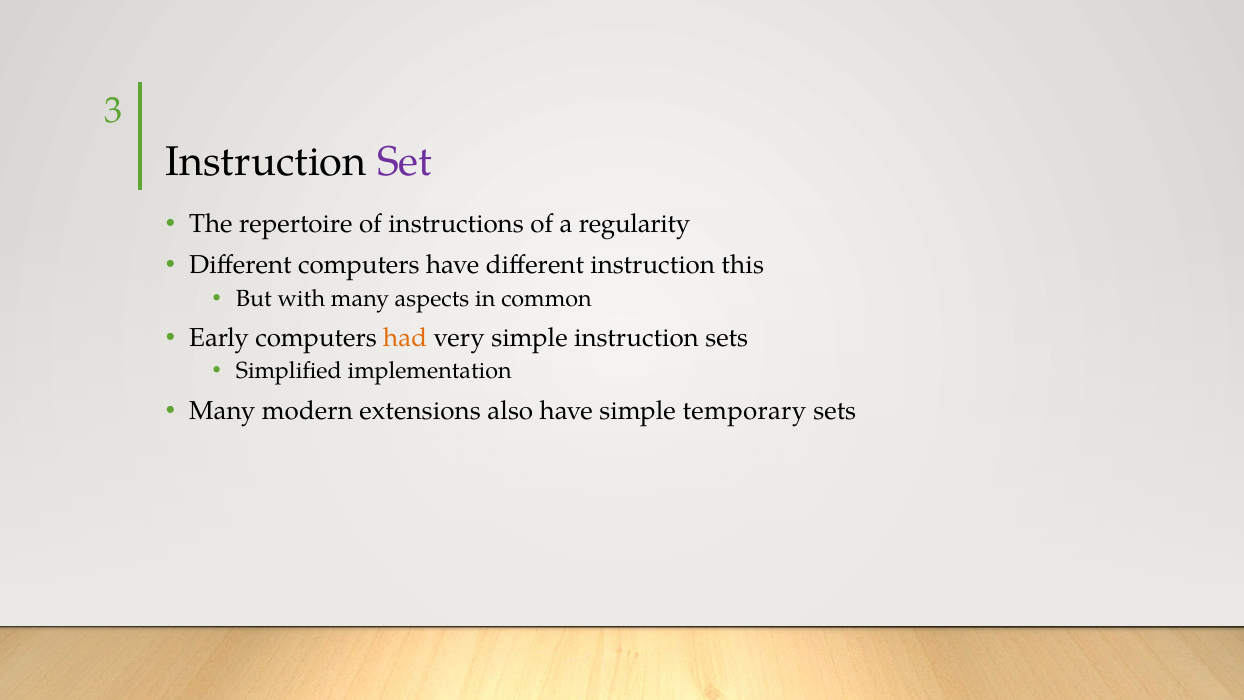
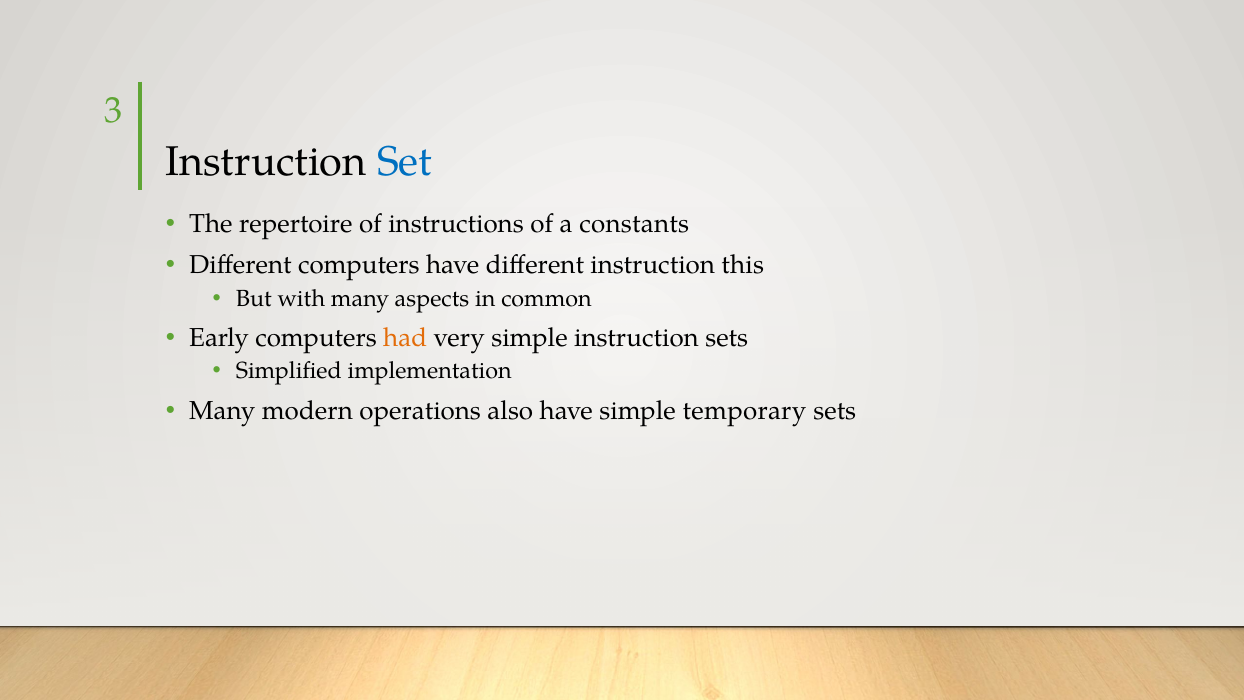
Set colour: purple -> blue (405, 162)
regularity: regularity -> constants (634, 224)
extensions: extensions -> operations (420, 410)
